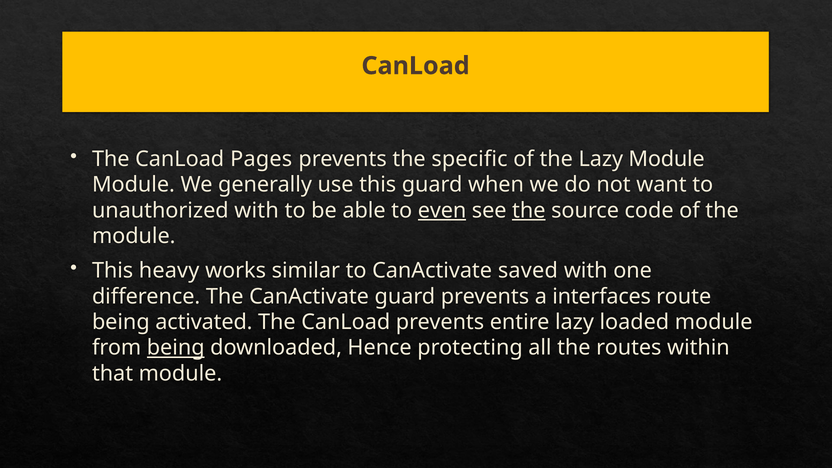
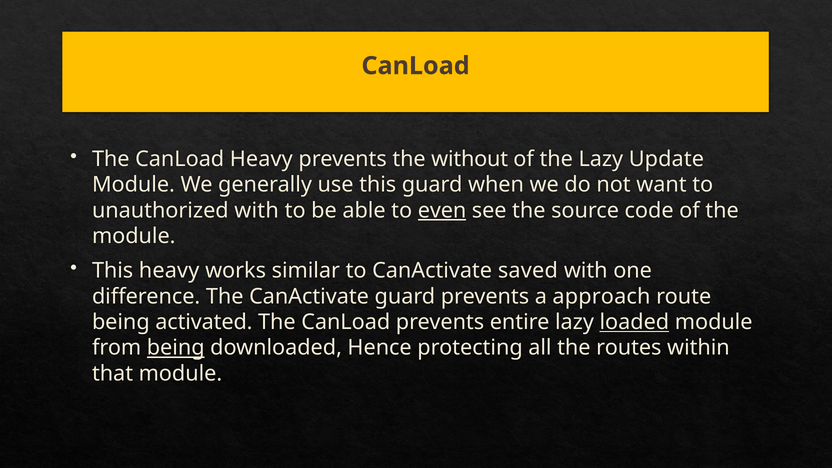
CanLoad Pages: Pages -> Heavy (261, 159)
specific: specific -> without (470, 159)
Lazy Module: Module -> Update (666, 159)
the underline: present -> none (529, 211)
interfaces: interfaces -> approach (601, 296)
loaded underline: none -> present (634, 322)
